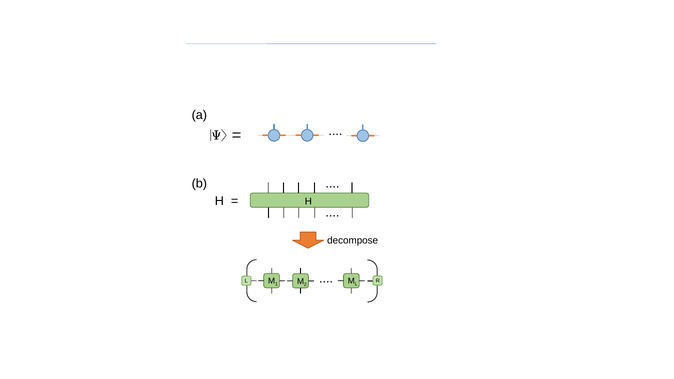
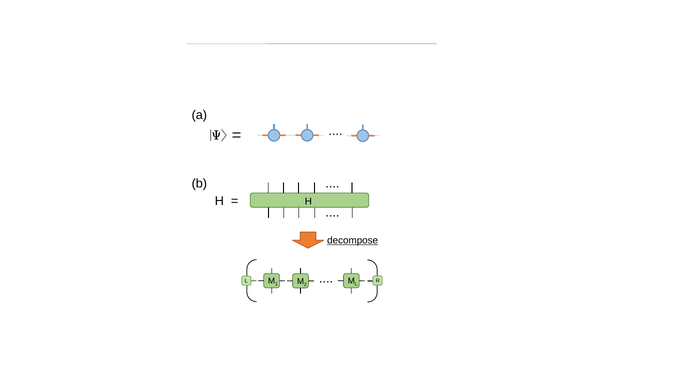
decompose underline: none -> present (353, 240)
